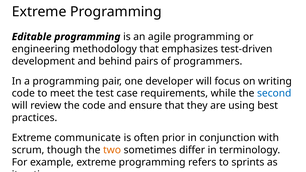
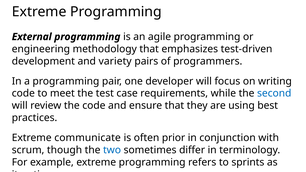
Editable: Editable -> External (32, 37)
behind: behind -> variety (115, 61)
two colour: orange -> blue (112, 150)
